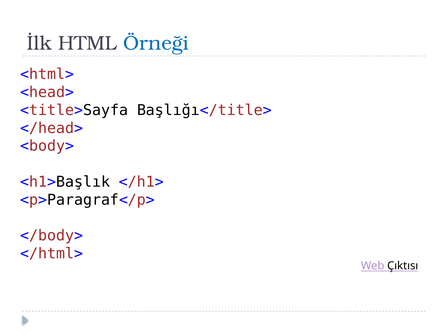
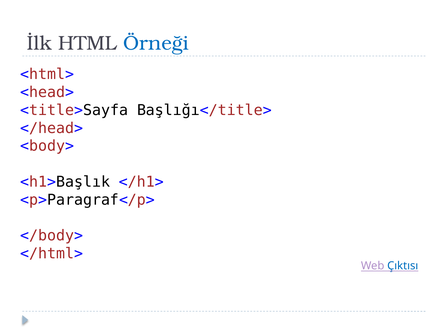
Çıktısı colour: black -> blue (403, 266)
